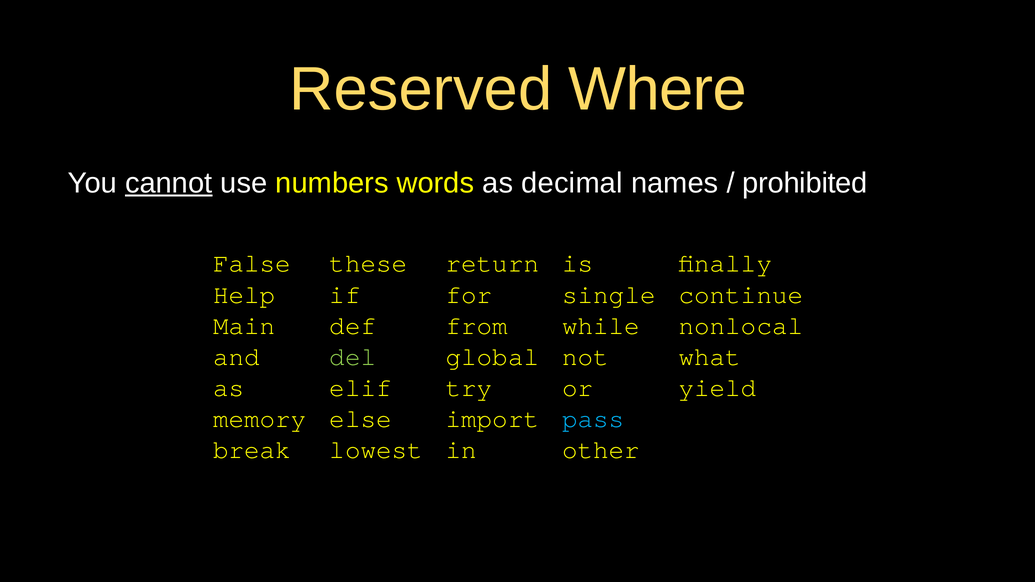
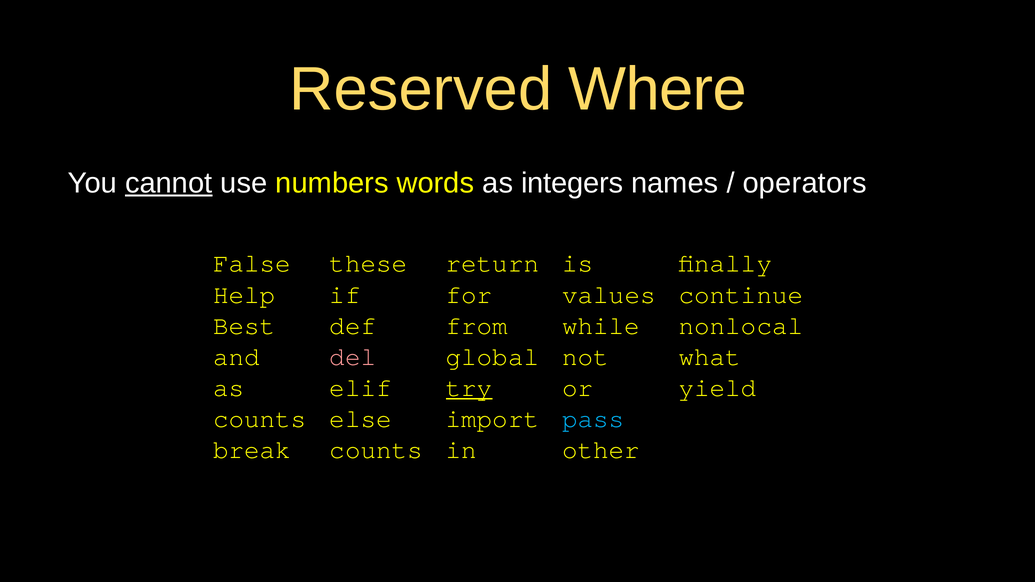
decimal: decimal -> integers (572, 183)
prohibited: prohibited -> operators (805, 183)
single: single -> values (609, 295)
Main: Main -> Best (244, 326)
del colour: light green -> pink (353, 357)
try underline: none -> present (469, 388)
memory: memory -> counts (260, 419)
break lowest: lowest -> counts (376, 450)
